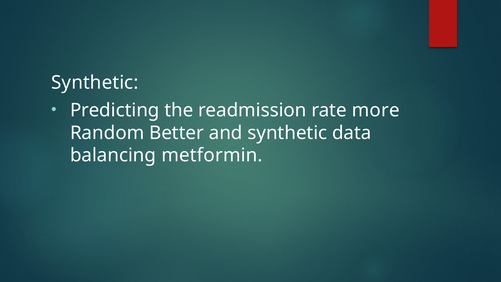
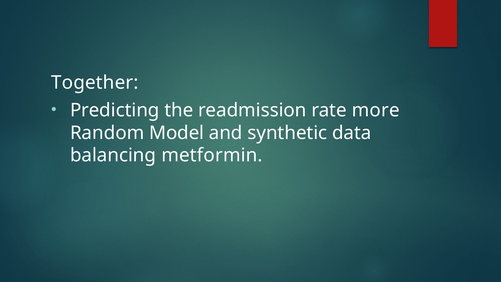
Synthetic: Synthetic -> Together (95, 82)
Better: Better -> Model (177, 133)
